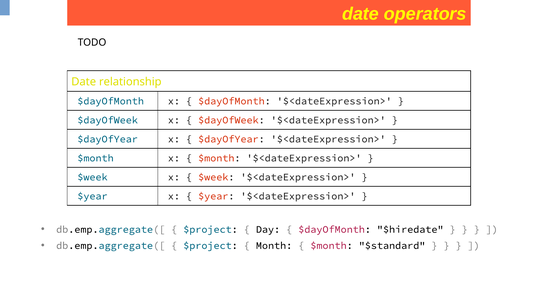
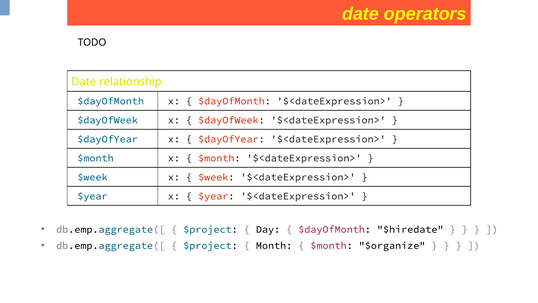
$standard: $standard -> $organize (392, 245)
